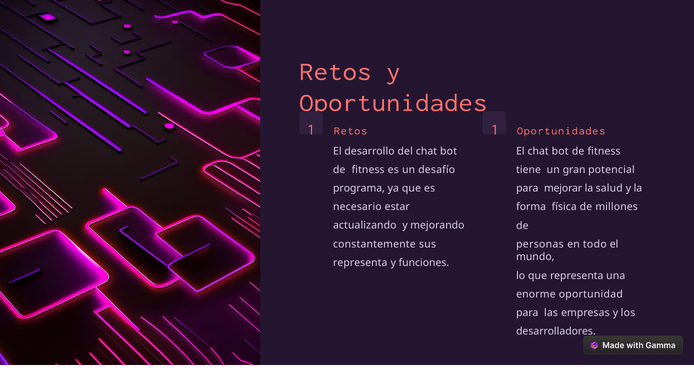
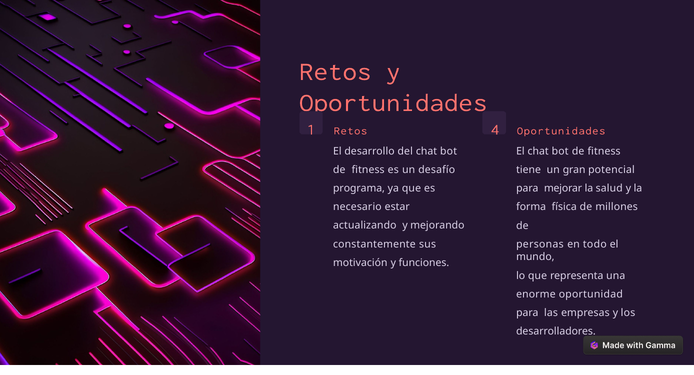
1: 1 -> 4 (495, 129)
representa: representa -> motivación (360, 262)
